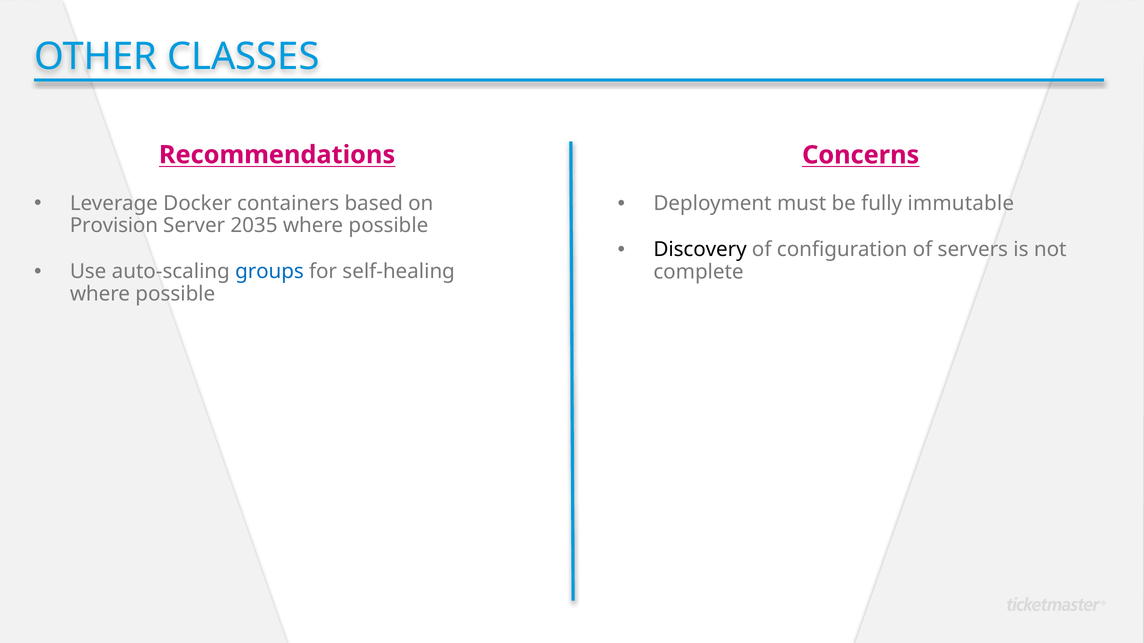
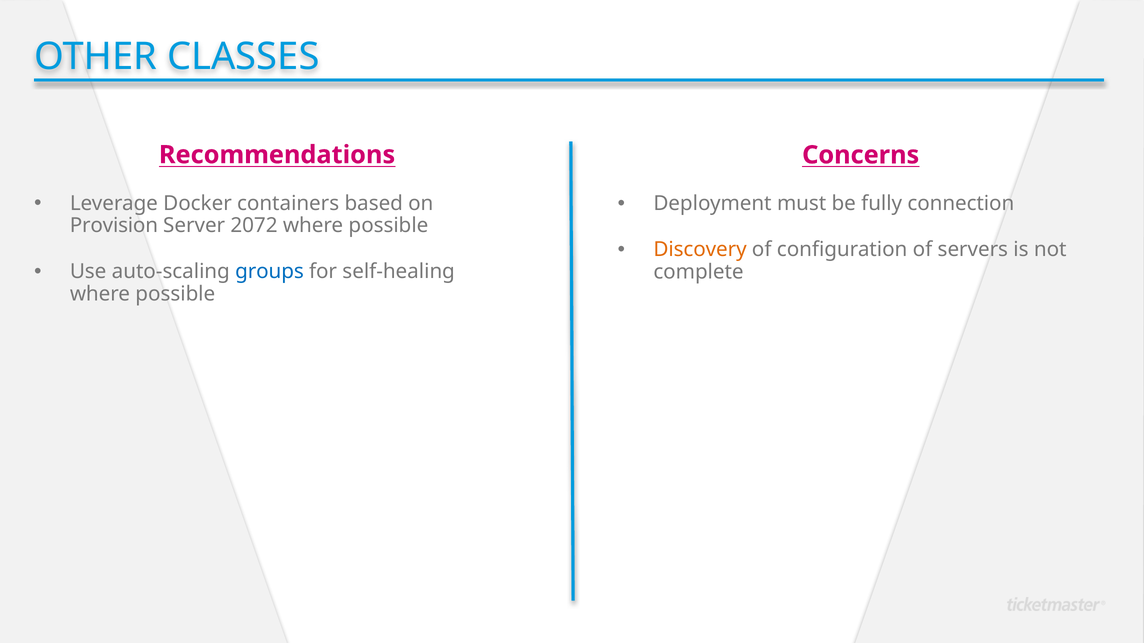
immutable: immutable -> connection (961, 204)
2035: 2035 -> 2072 (254, 226)
Discovery colour: black -> orange (700, 250)
